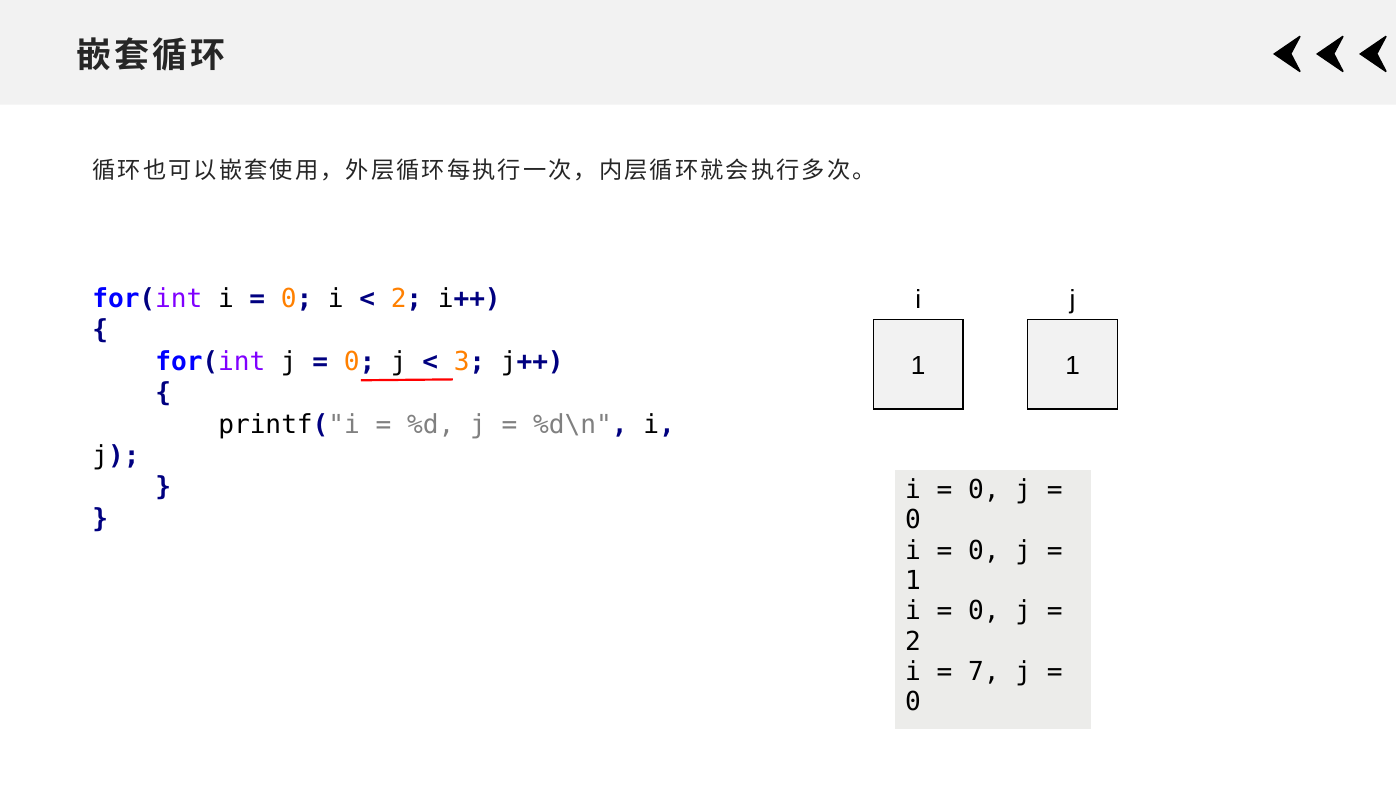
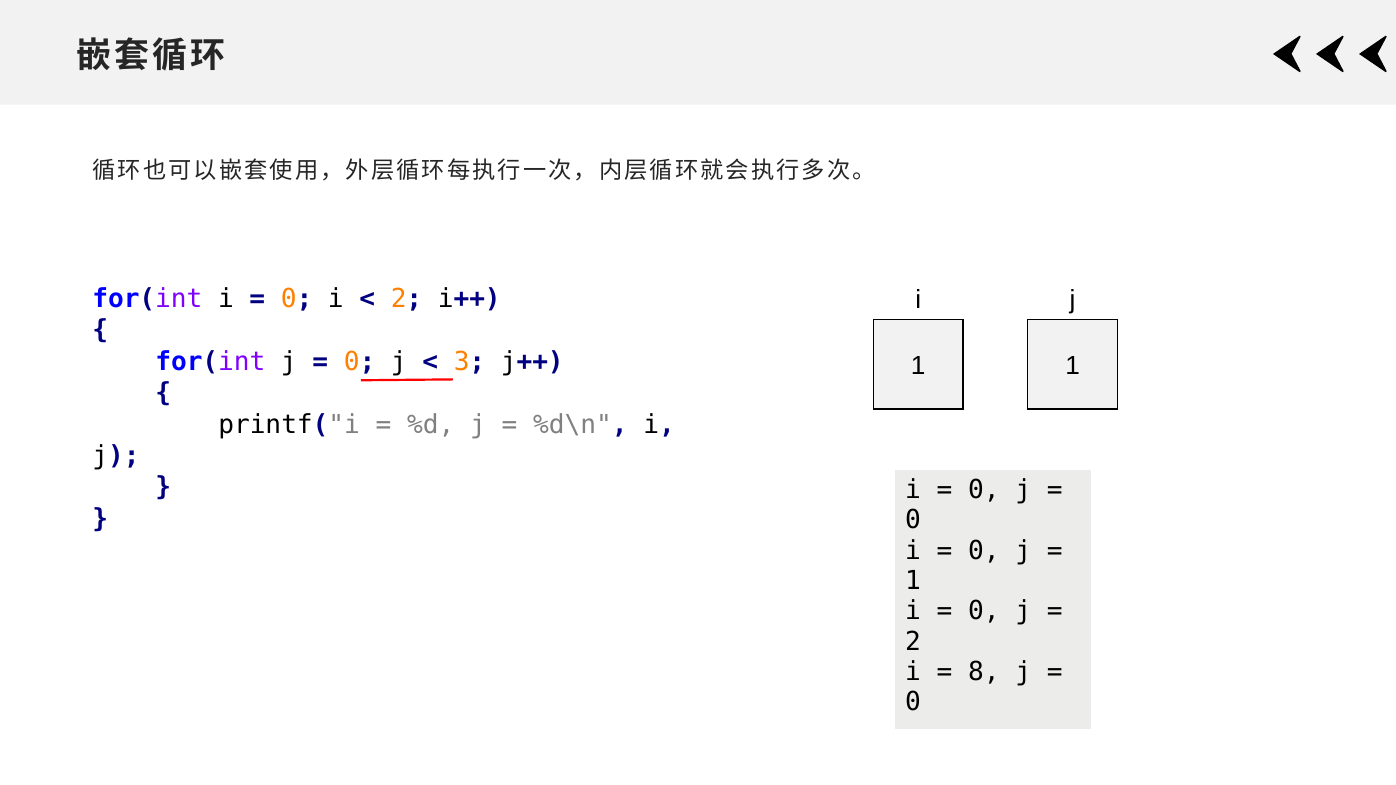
7: 7 -> 8 (984, 672)
